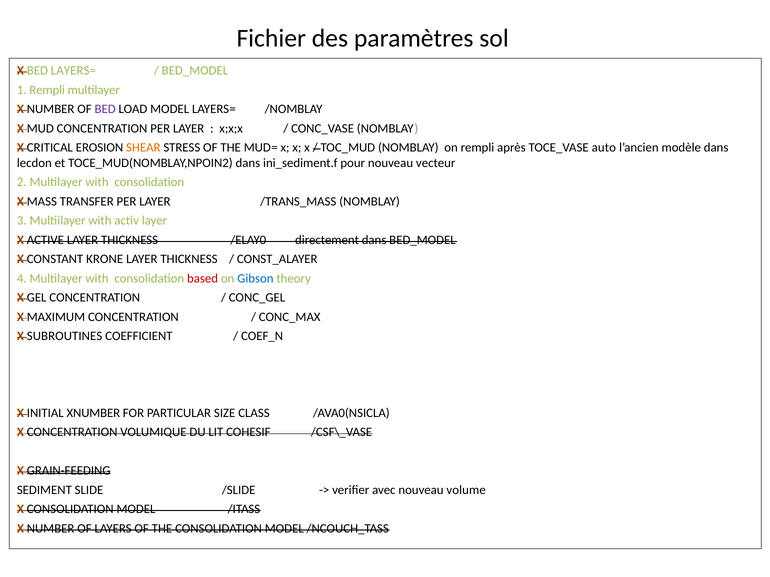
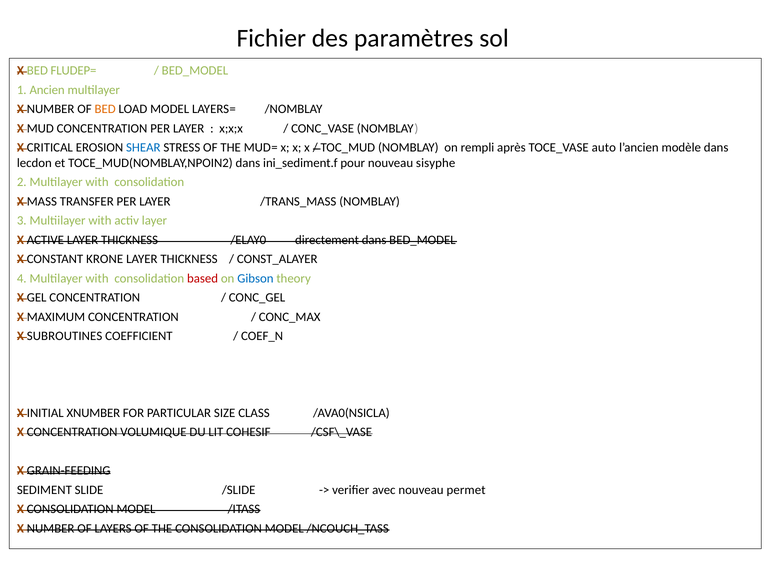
BED LAYERS=: LAYERS= -> FLUDEP= (74, 71)
1 Rempli: Rempli -> Ancien (47, 90)
BED colour: purple -> orange (105, 109)
SHEAR colour: orange -> blue (143, 148)
vecteur: vecteur -> sisyphe (436, 163)
volume: volume -> permet (466, 490)
